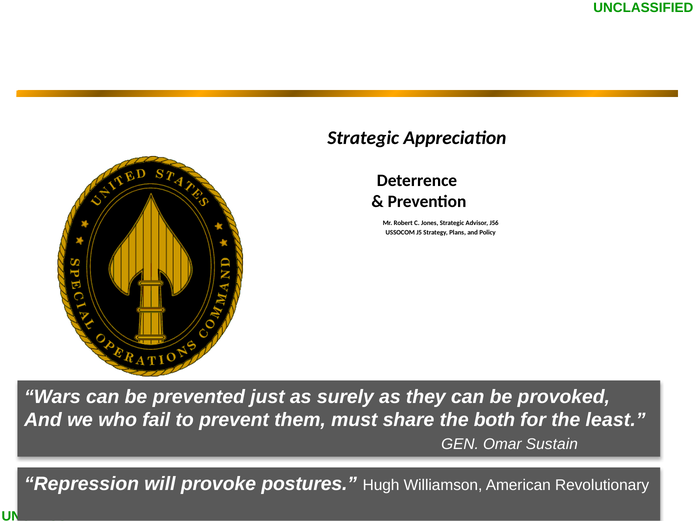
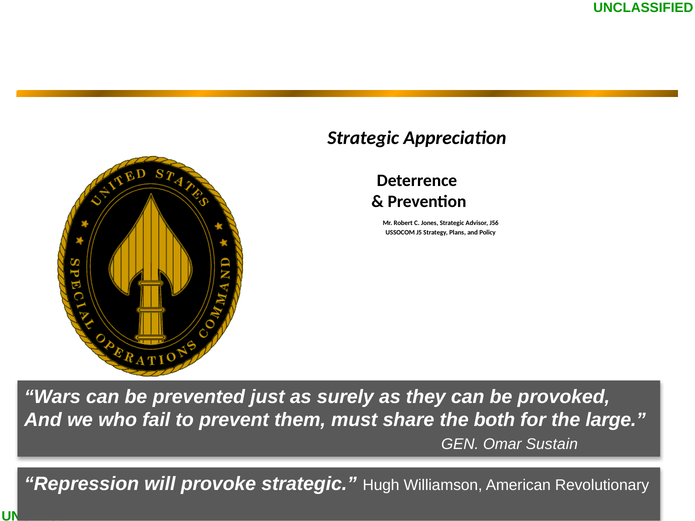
least: least -> large (616, 420)
provoke postures: postures -> strategic (309, 484)
